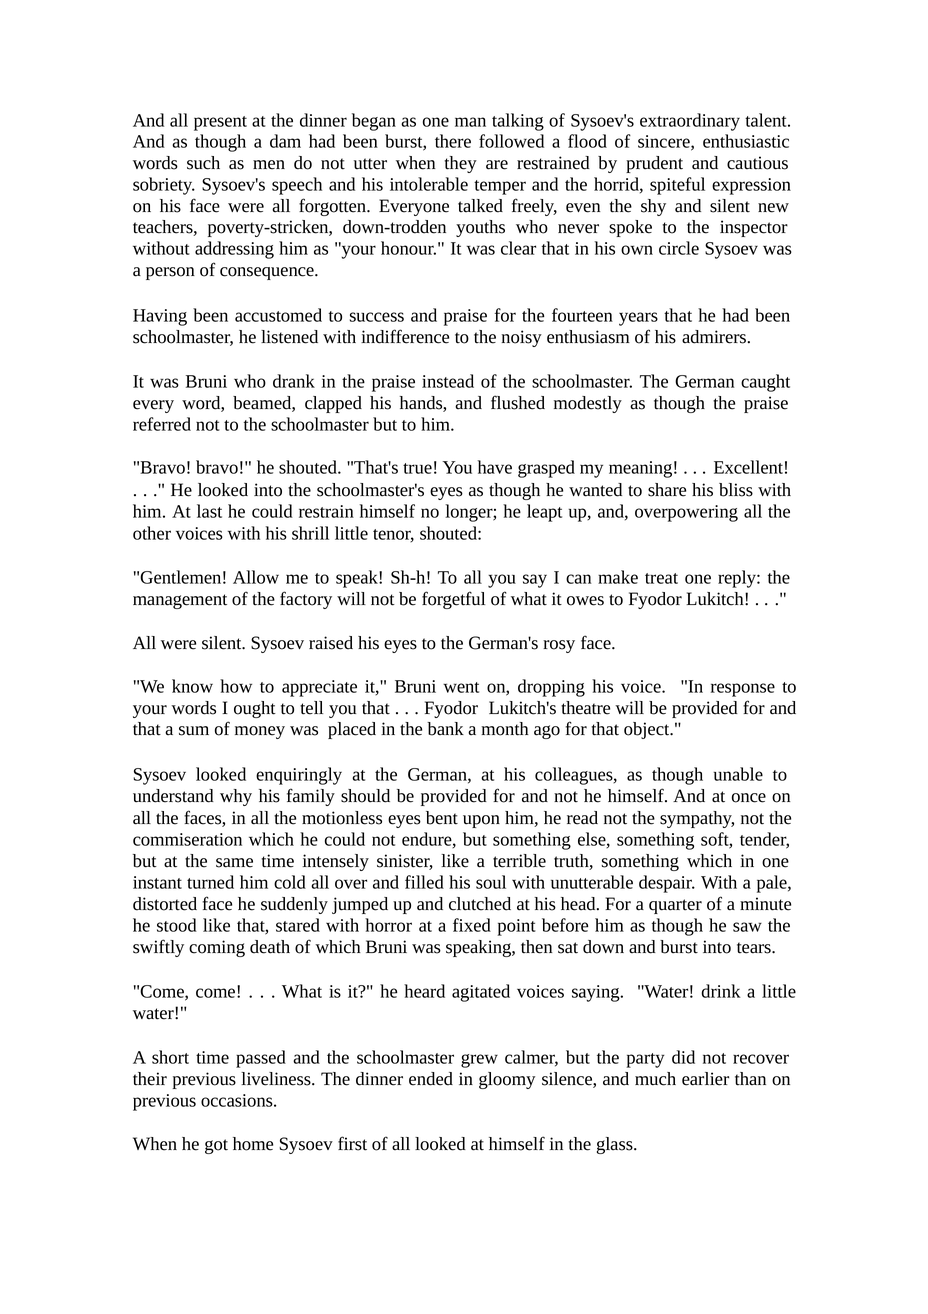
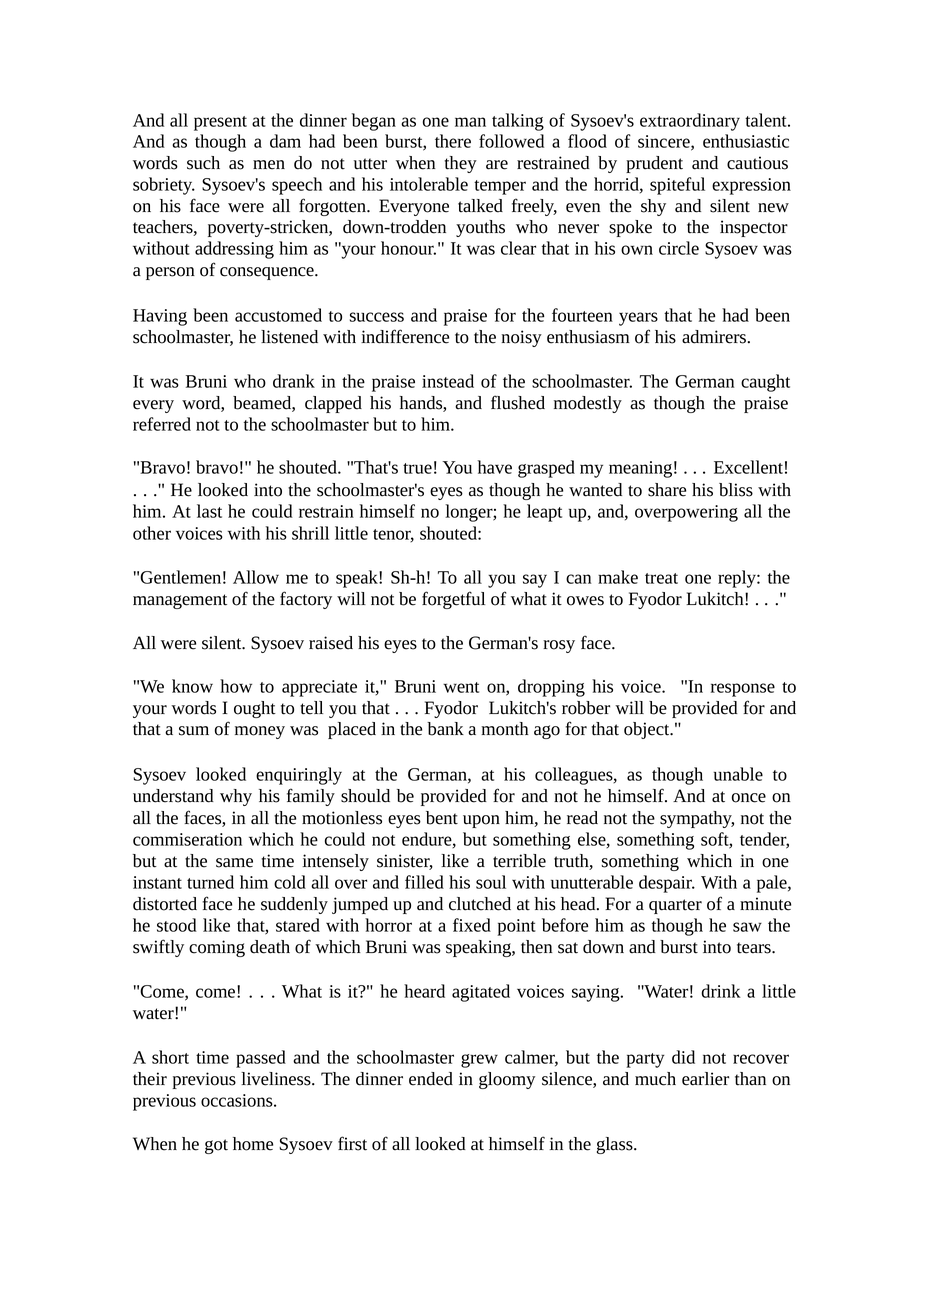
theatre: theatre -> robber (586, 708)
